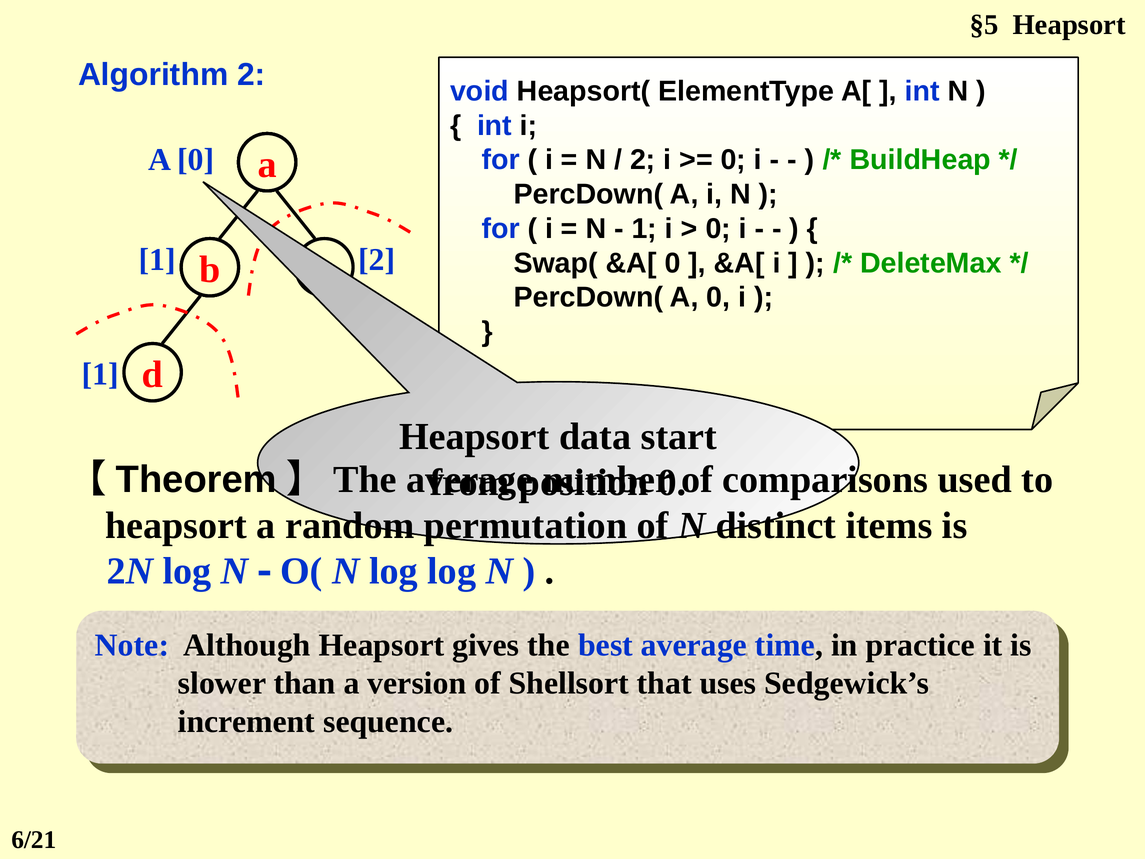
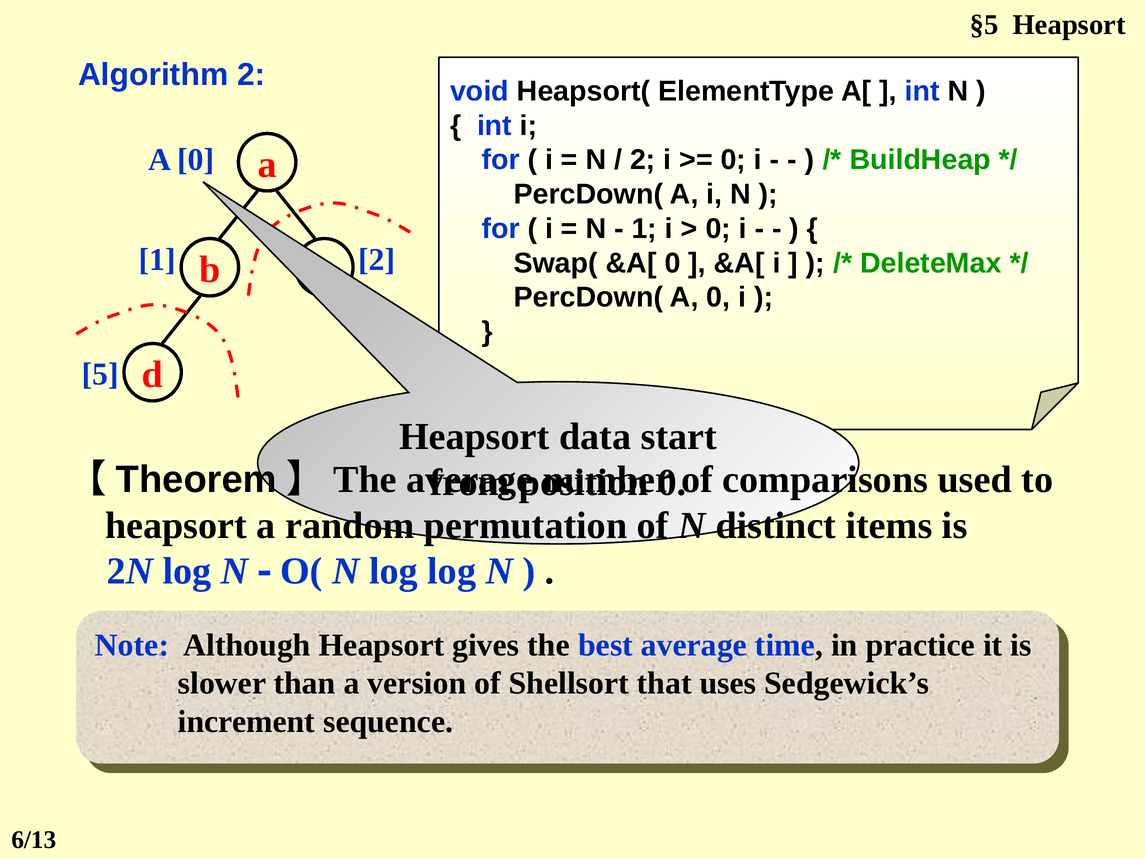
1: 1 -> 5 (100, 374)
6/21: 6/21 -> 6/13 (34, 840)
